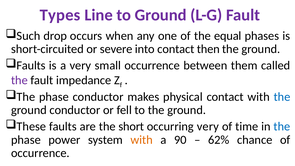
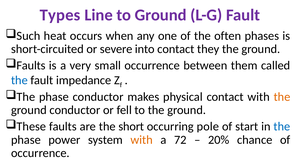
drop: drop -> heat (55, 36)
equal: equal -> often (228, 36)
then: then -> they (208, 49)
the colour: purple -> blue (19, 80)
the colour: blue -> orange (282, 97)
occurring very: very -> pole (208, 126)
time: time -> start (247, 126)
90: 90 -> 72 (180, 140)
62%: 62% -> 20% (219, 140)
